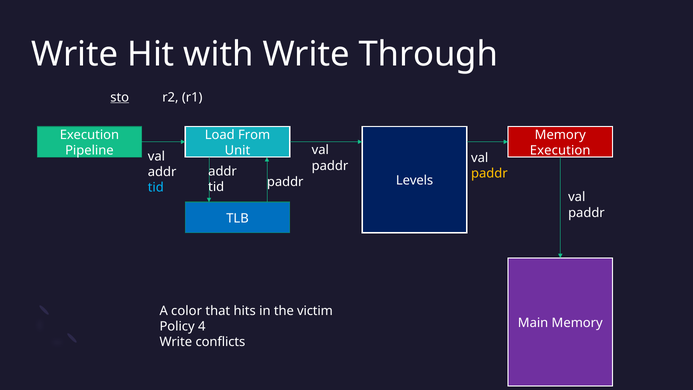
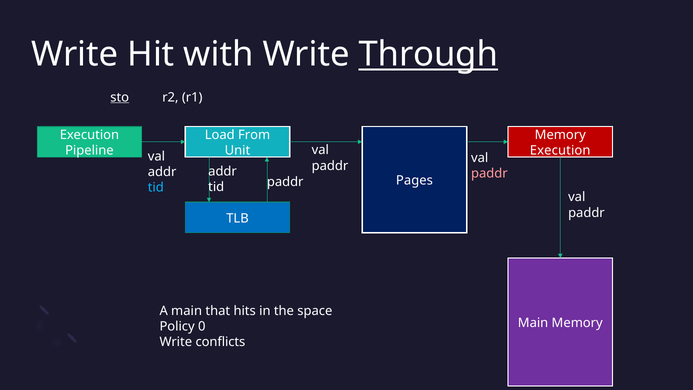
Through underline: none -> present (428, 54)
paddr colour: yellow -> pink (489, 173)
Levels: Levels -> Pages (414, 180)
A color: color -> main (187, 311)
victim: victim -> space (315, 311)
4: 4 -> 0 (202, 326)
